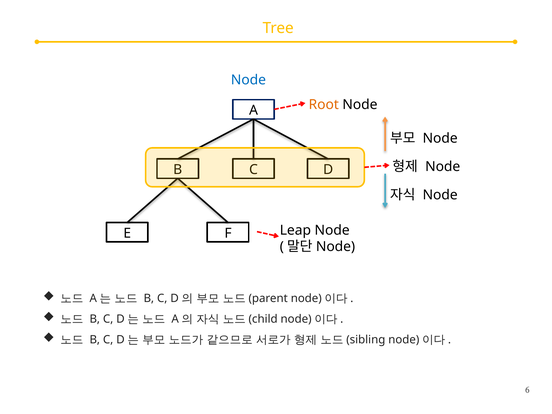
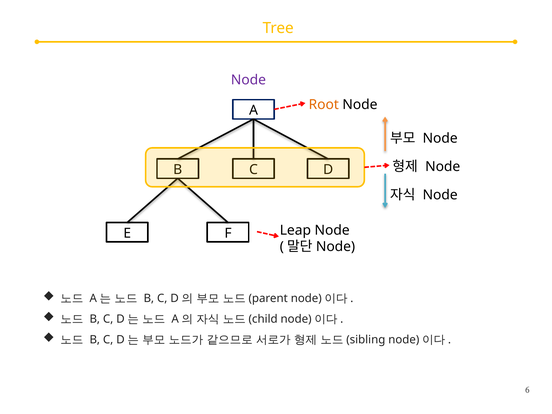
Node colour: blue -> purple (248, 80)
